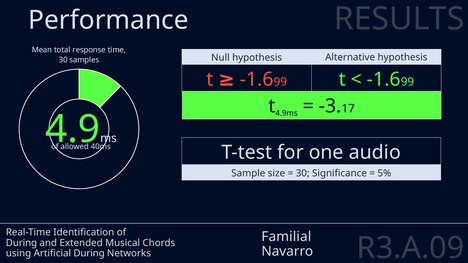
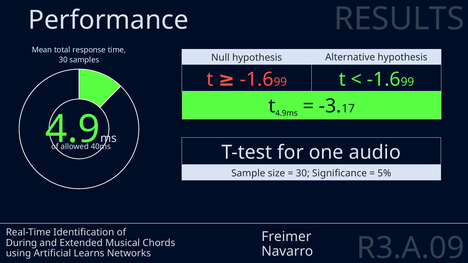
Familial: Familial -> Freimer (286, 237)
Artificial During: During -> Learns (89, 254)
